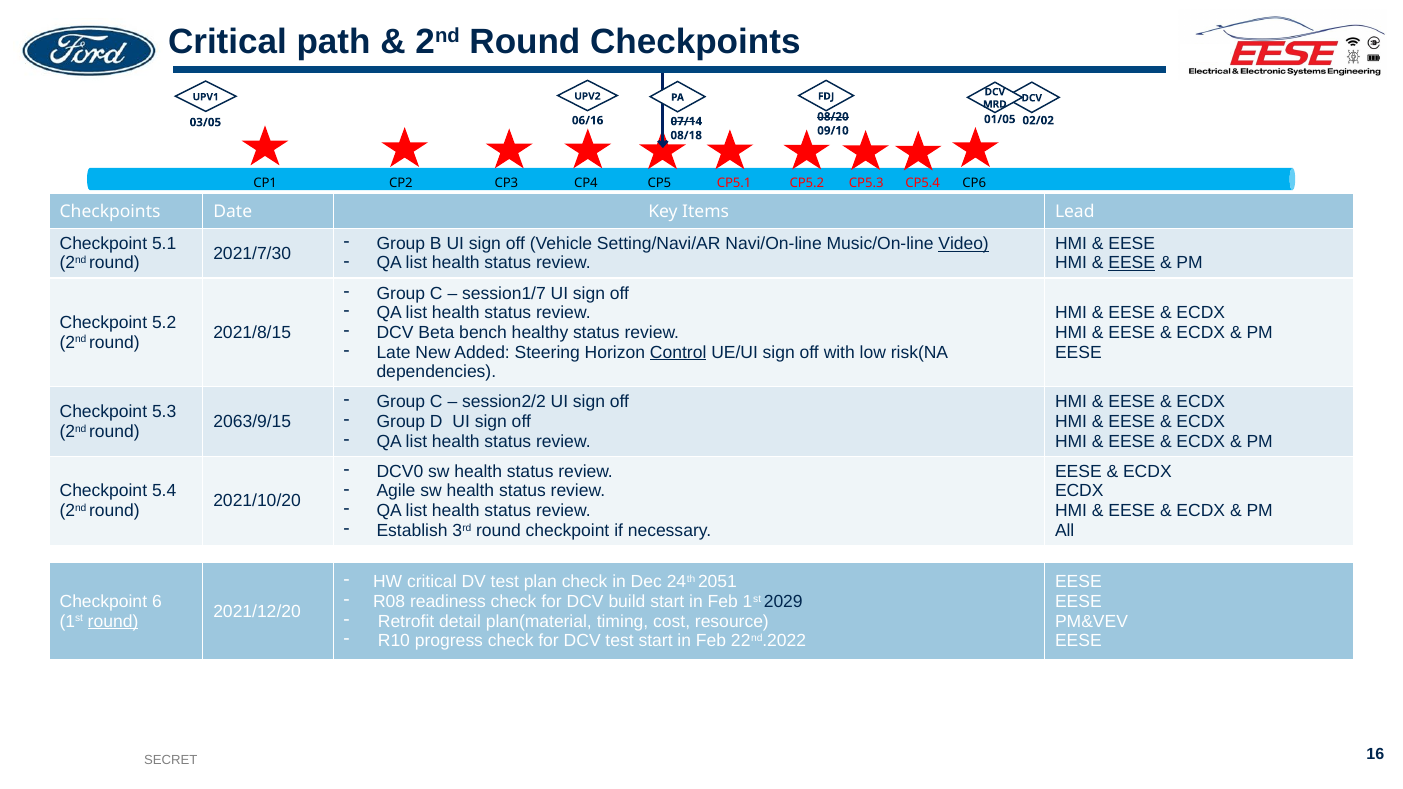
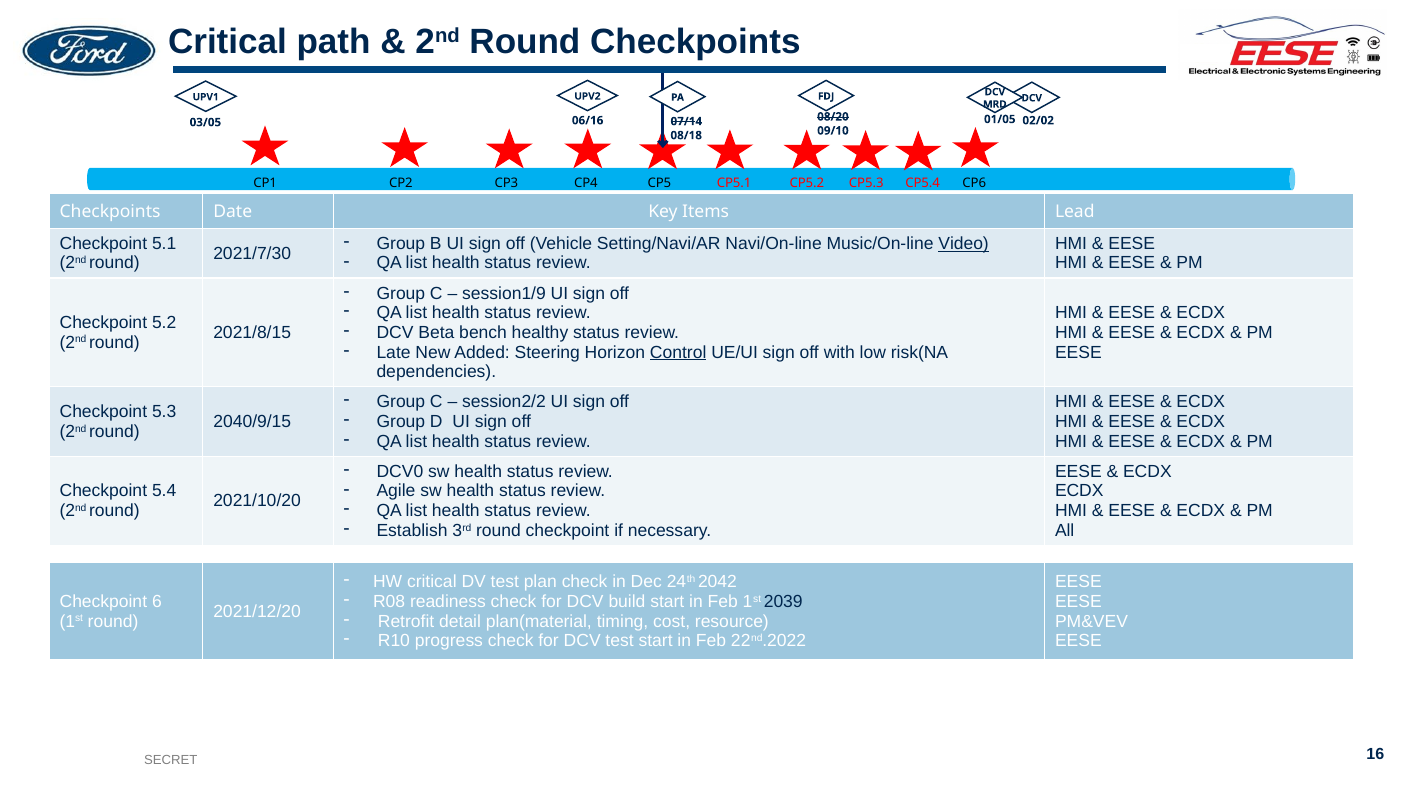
EESE underline: present -> none (1132, 263)
session1/7: session1/7 -> session1/9 (504, 293)
2063/9/15: 2063/9/15 -> 2040/9/15 (252, 422)
2051: 2051 -> 2042 (717, 582)
2029: 2029 -> 2039 (783, 602)
round underline: present -> none (113, 621)
